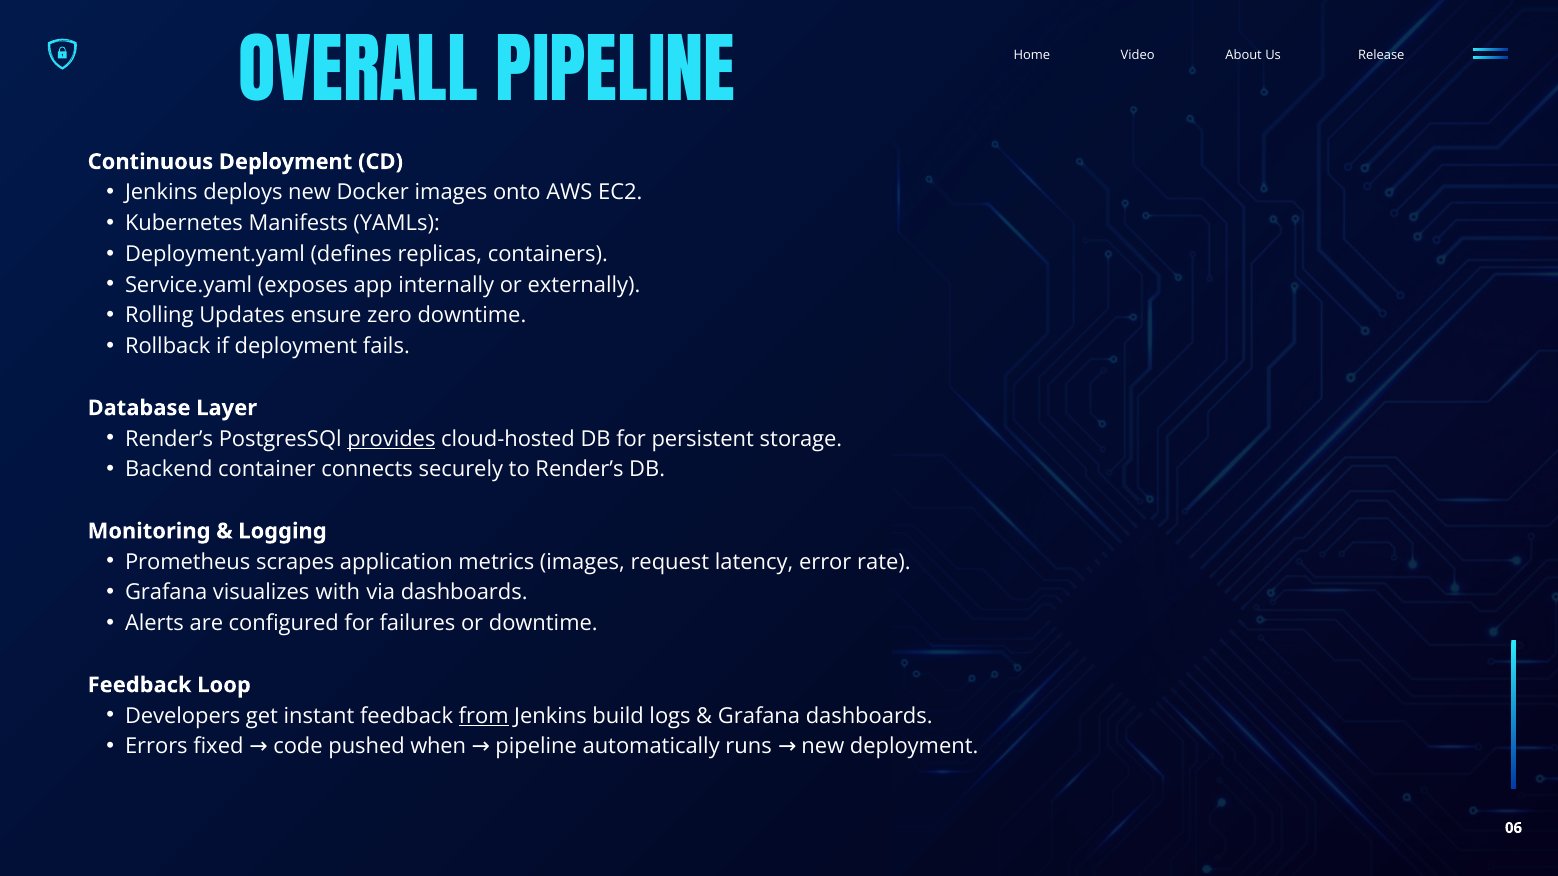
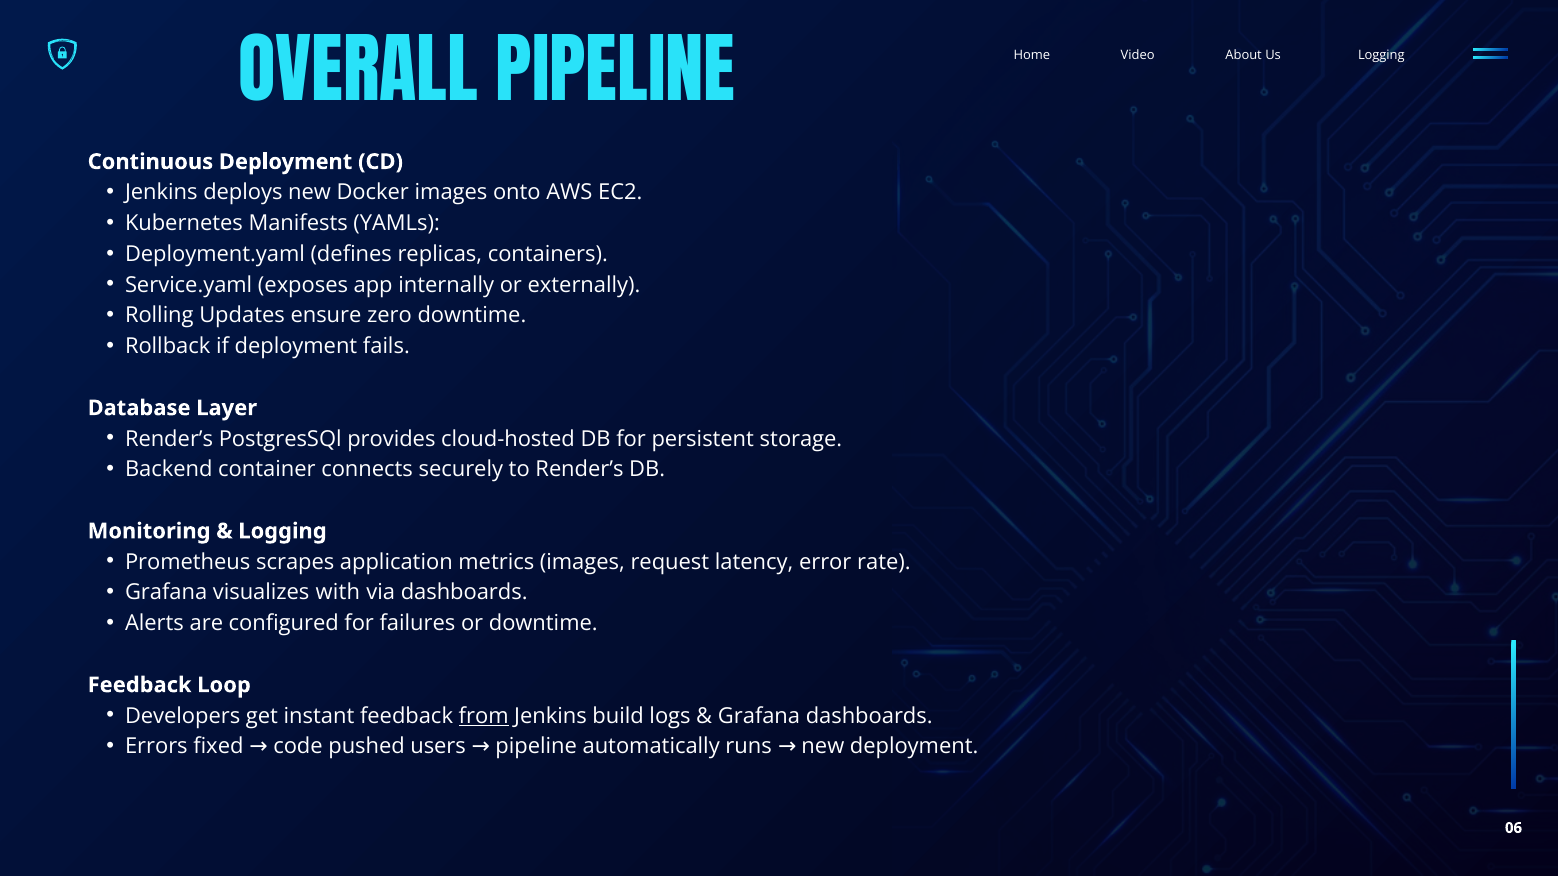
Release: Release -> Logging (1381, 55)
provides underline: present -> none (391, 439)
when: when -> users (438, 747)
